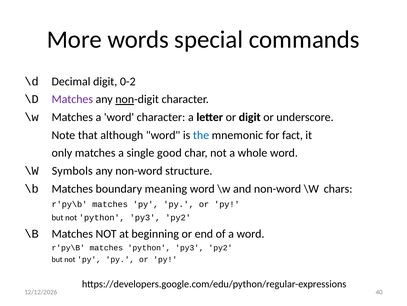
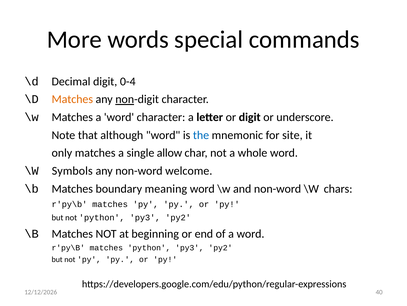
0-2: 0-2 -> 0-4 (128, 81)
Matches colour: purple -> orange (72, 99)
fact: fact -> site (292, 135)
good: good -> allow (170, 153)
structure: structure -> welcome (189, 171)
